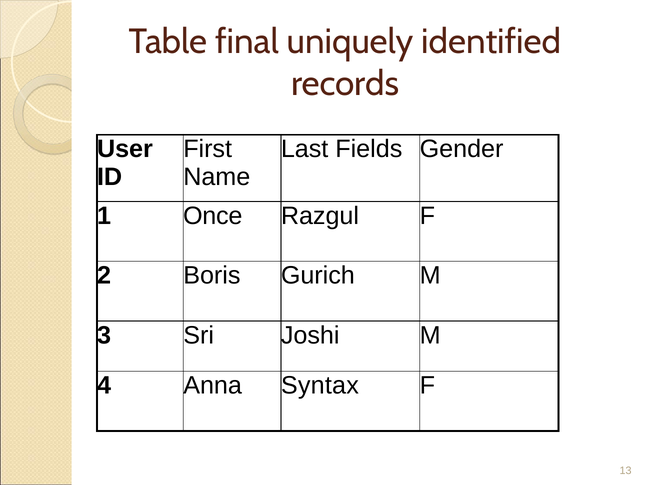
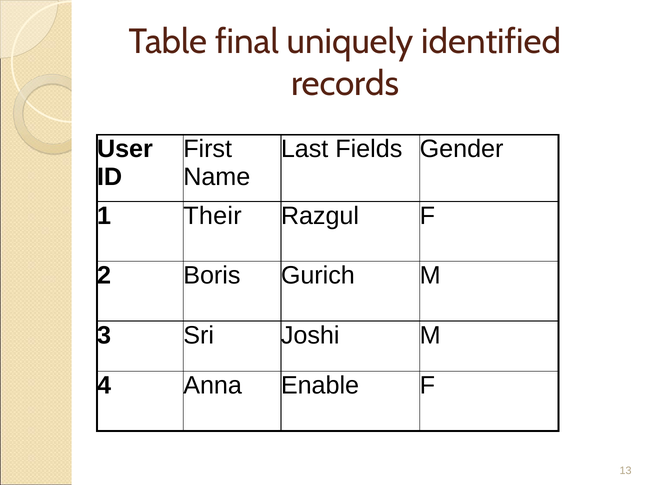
Once: Once -> Their (212, 216)
Syntax: Syntax -> Enable (320, 386)
